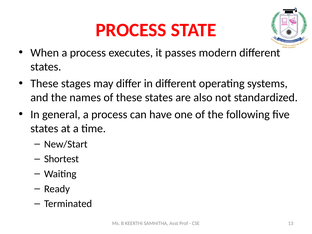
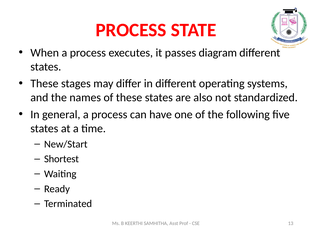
modern: modern -> diagram (218, 53)
